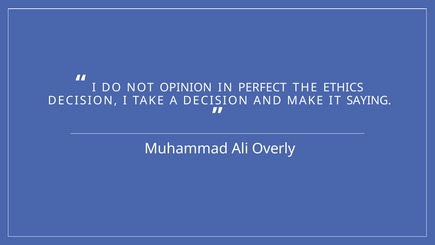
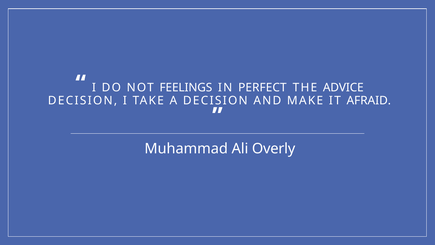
OPINION: OPINION -> FEELINGS (186, 88)
ETHICS: ETHICS -> ADVICE (343, 88)
SAYING: SAYING -> AFRAID (369, 100)
